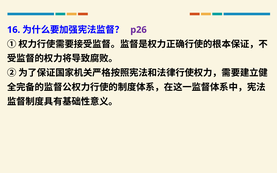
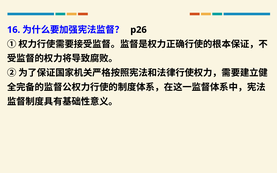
p26 colour: purple -> black (139, 30)
